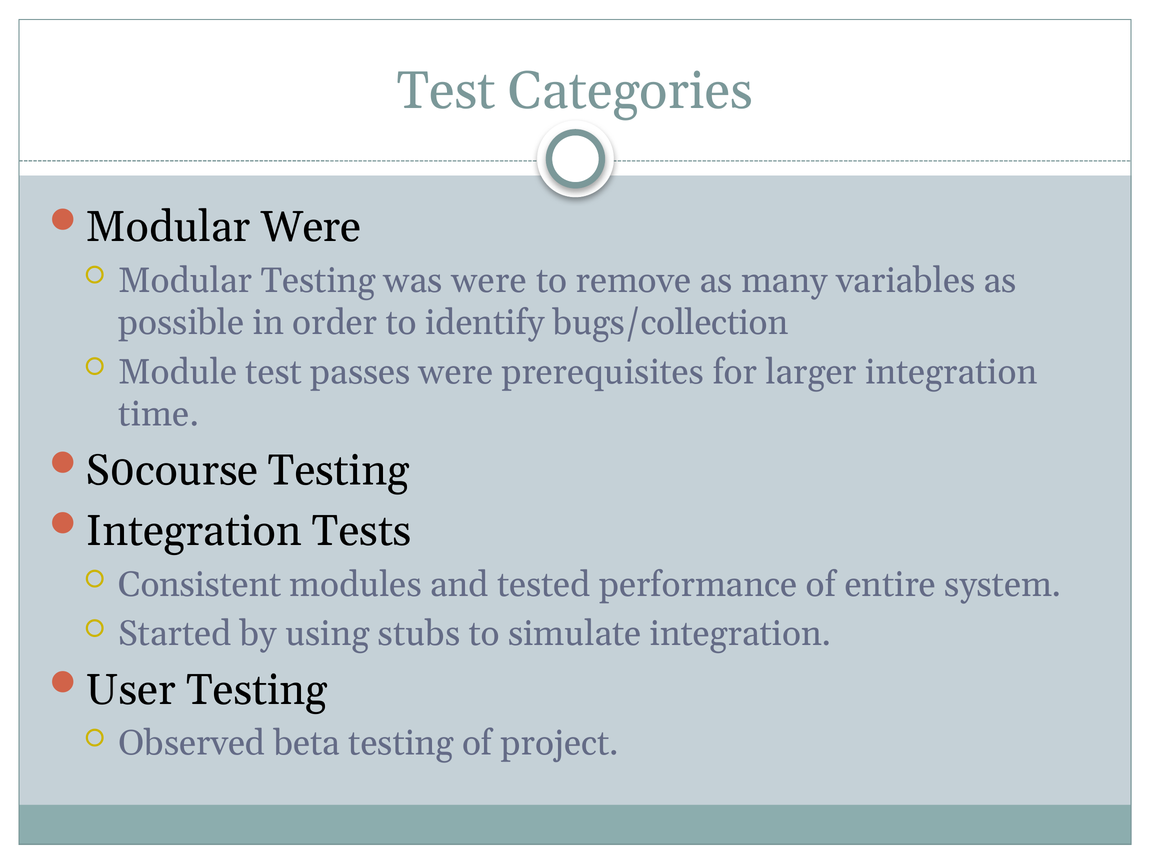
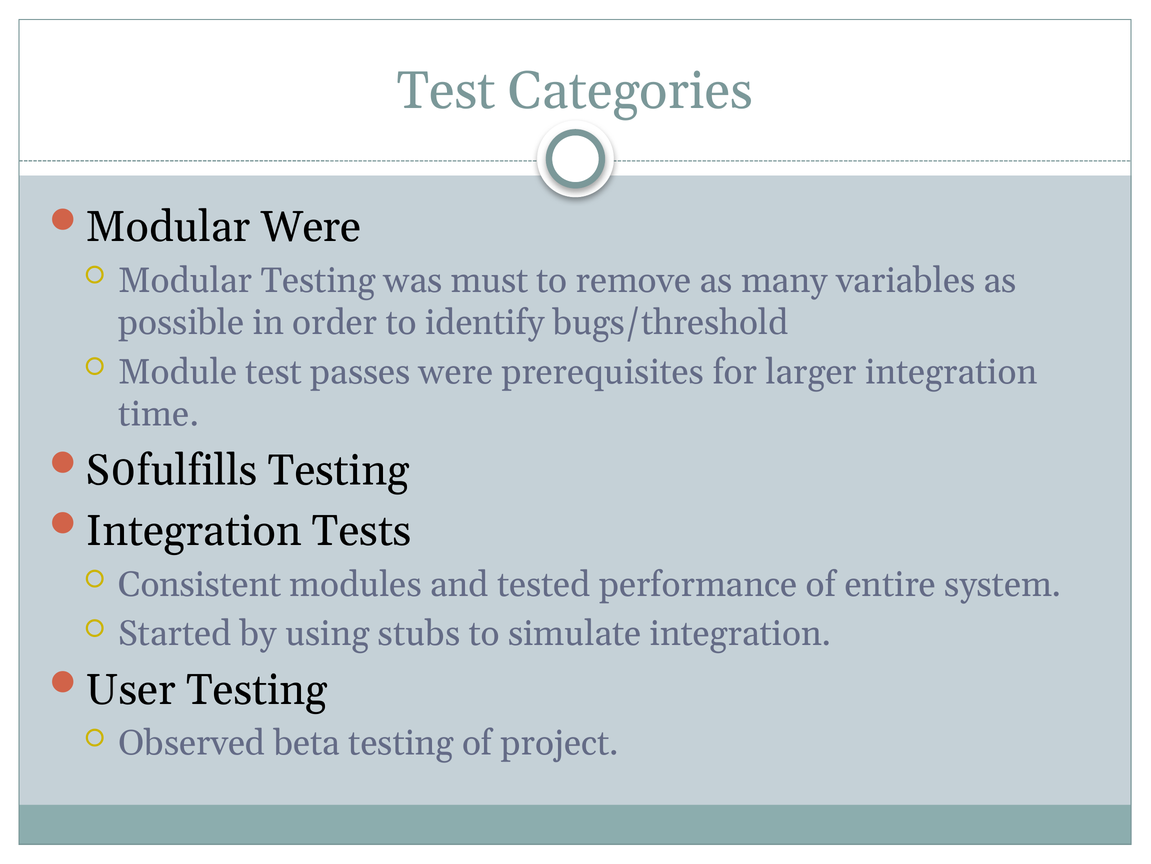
was were: were -> must (490, 280)
bugs/collection: bugs/collection -> bugs/threshold (670, 322)
S0course: S0course -> S0fulfills (172, 470)
